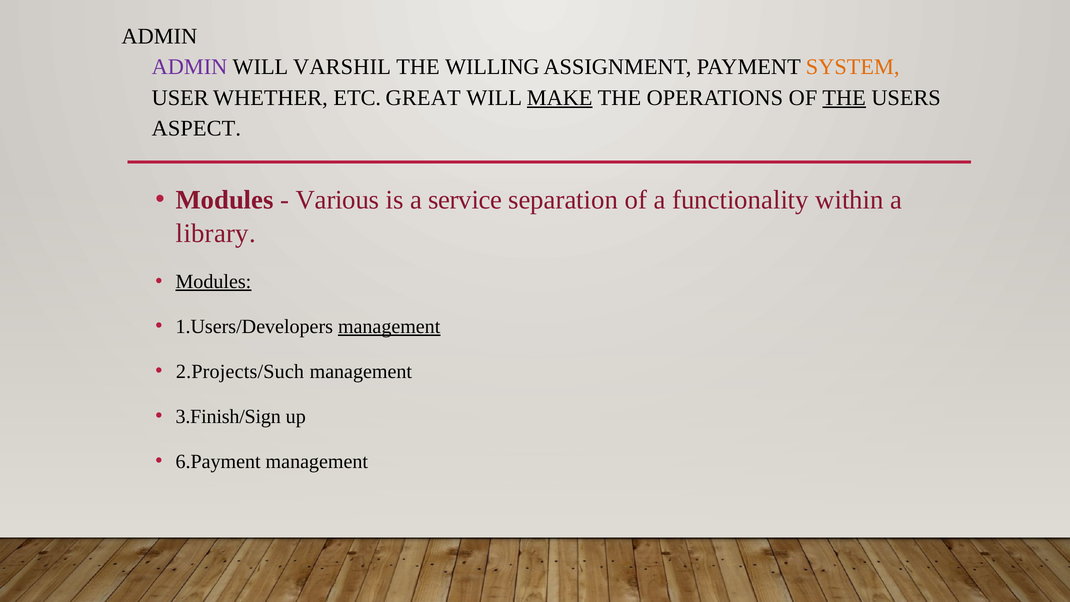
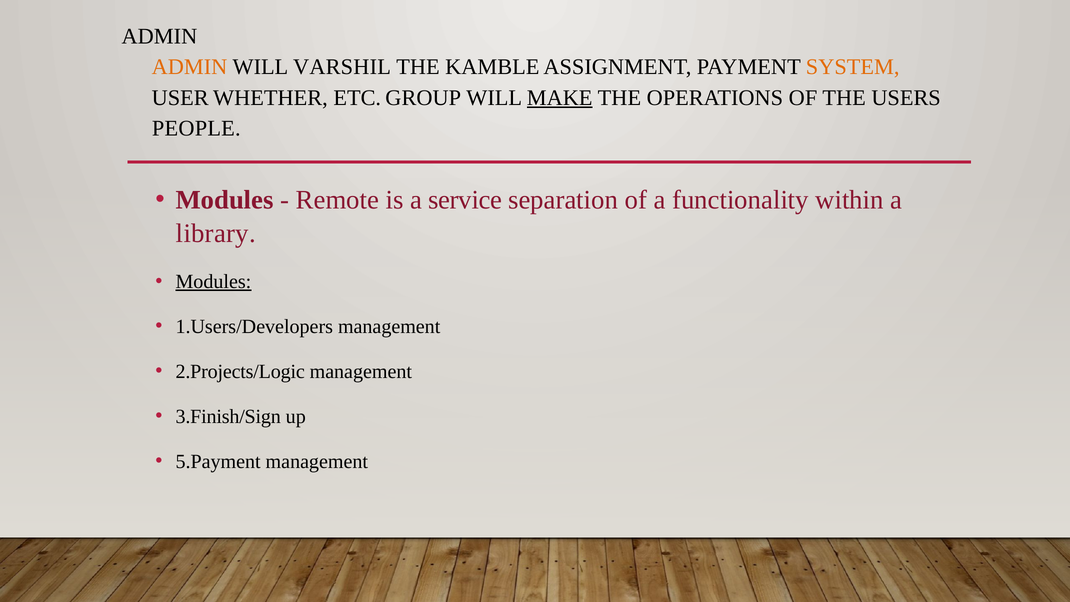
ADMIN colour: purple -> orange (190, 67)
WILLING: WILLING -> KAMBLE (492, 67)
GREAT: GREAT -> GROUP (423, 98)
THE underline: present -> none (844, 98)
ASPECT: ASPECT -> PEOPLE (196, 129)
Various: Various -> Remote (337, 200)
management underline: present -> none (389, 327)
2.Projects/Such: 2.Projects/Such -> 2.Projects/Logic (240, 371)
6.Payment: 6.Payment -> 5.Payment (218, 461)
